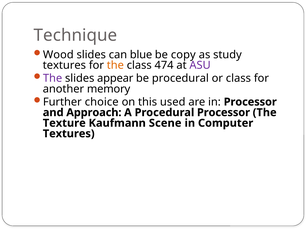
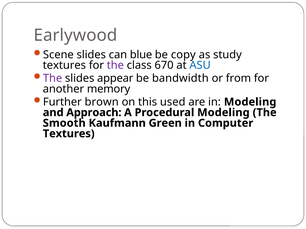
Technique: Technique -> Earlywood (75, 35)
Wood: Wood -> Scene (58, 55)
the colour: orange -> purple (115, 65)
474: 474 -> 670 (164, 65)
ASU colour: purple -> blue (200, 65)
be procedural: procedural -> bandwidth (180, 78)
or class: class -> from (238, 78)
choice: choice -> brown (102, 102)
in Processor: Processor -> Modeling (250, 102)
Procedural Processor: Processor -> Modeling (223, 113)
Texture: Texture -> Smooth (64, 123)
Scene: Scene -> Green (165, 123)
